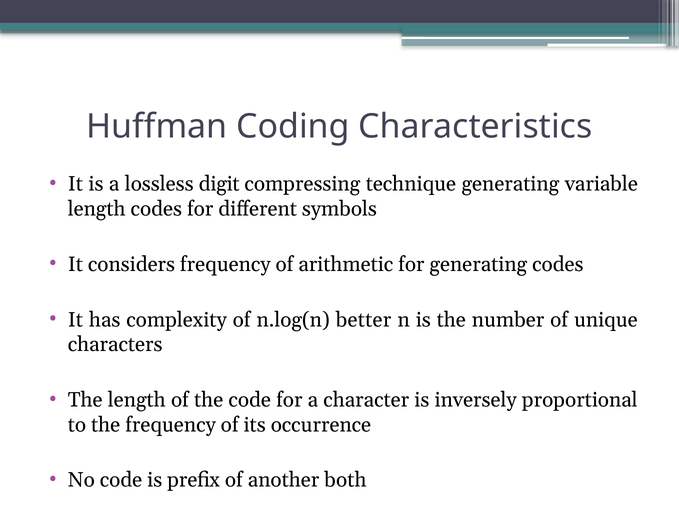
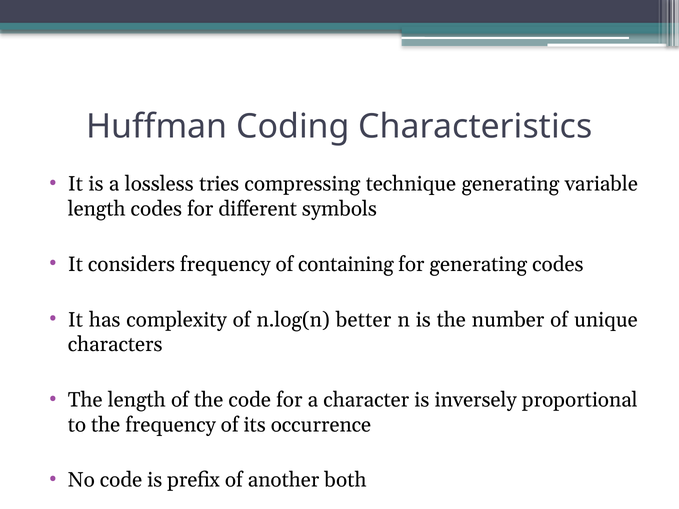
digit: digit -> tries (219, 184)
arithmetic: arithmetic -> containing (346, 264)
